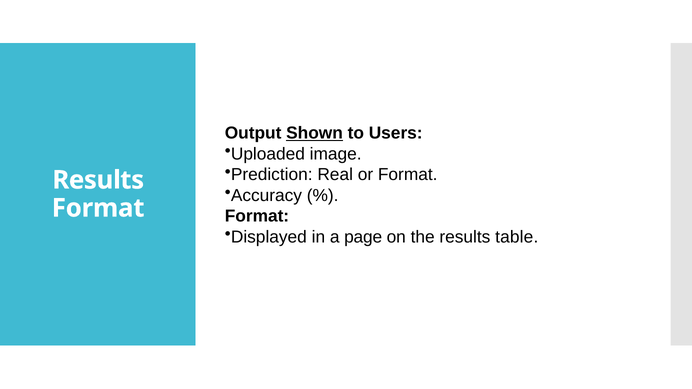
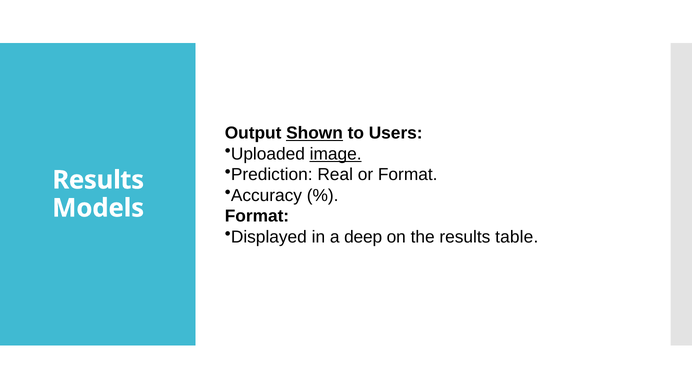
image underline: none -> present (336, 154)
Format: Format -> Models (98, 208)
page: page -> deep (363, 237)
